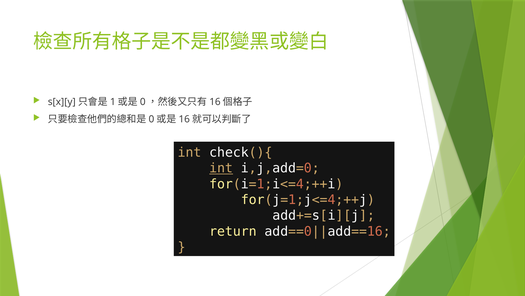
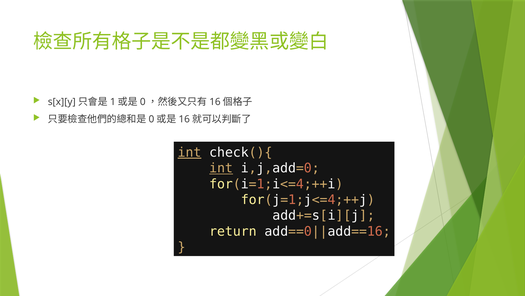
int underline: none -> present (189, 152)
